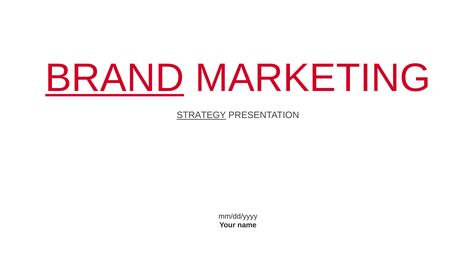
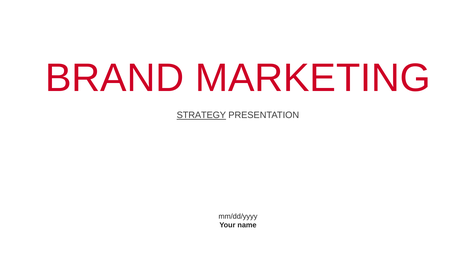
BRAND underline: present -> none (115, 78)
